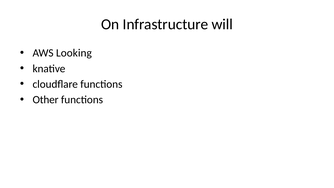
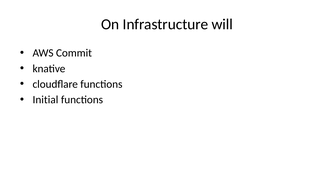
Looking: Looking -> Commit (74, 53)
Other: Other -> Initial (45, 100)
